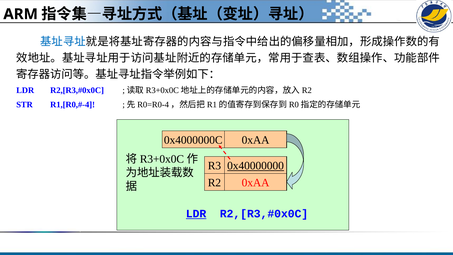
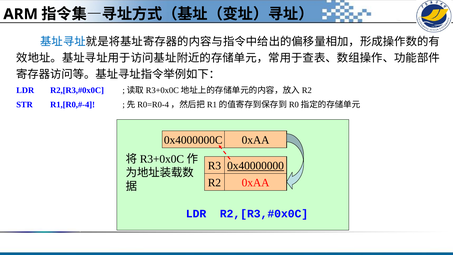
LDR underline: present -> none (196, 214)
